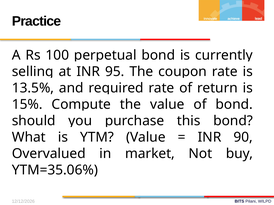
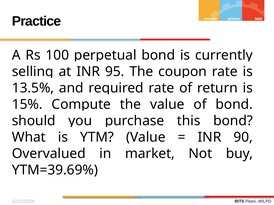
YTM=35.06%: YTM=35.06% -> YTM=39.69% (55, 170)
